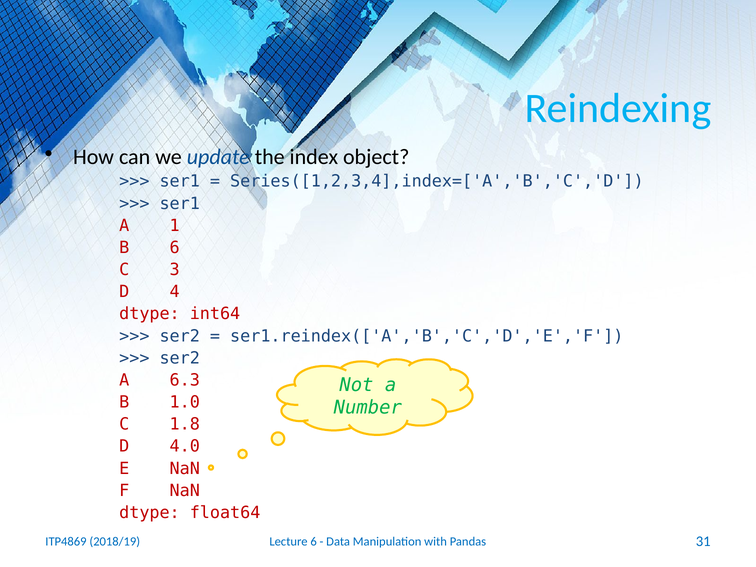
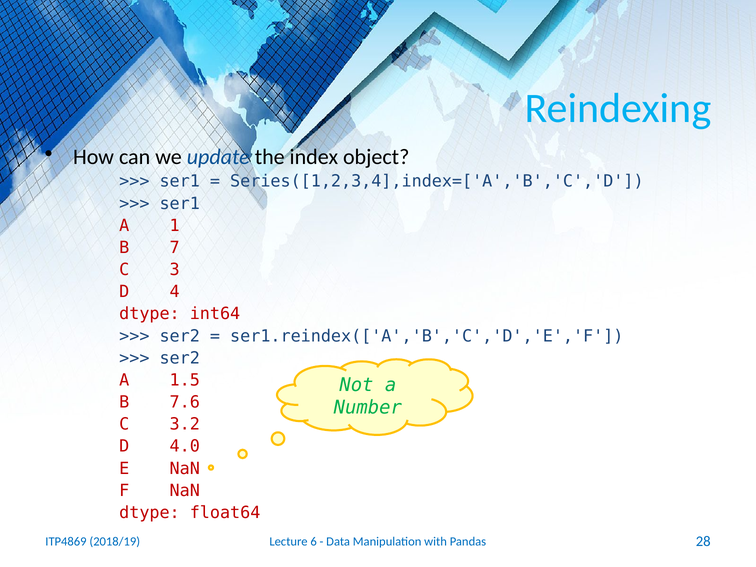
B 6: 6 -> 7 (175, 248)
6.3: 6.3 -> 1.5 (185, 380)
1.0: 1.0 -> 7.6 (185, 402)
1.8: 1.8 -> 3.2 (185, 424)
31: 31 -> 28 (703, 542)
